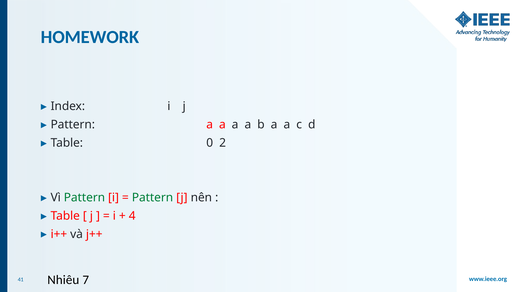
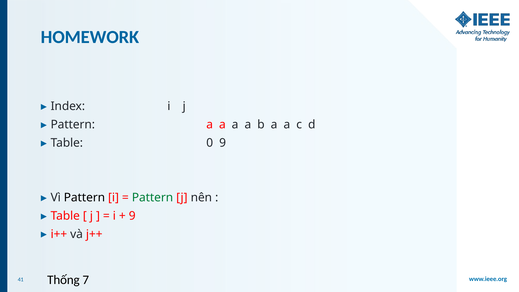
0 2: 2 -> 9 (223, 143)
Pattern colour: green -> black (84, 198)
4: 4 -> 9 (132, 216)
Nhiêu: Nhiêu -> Thống (63, 280)
